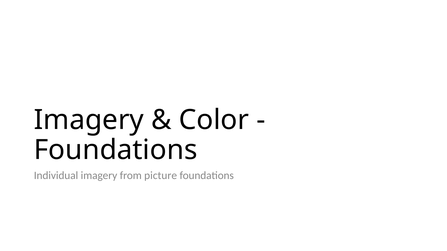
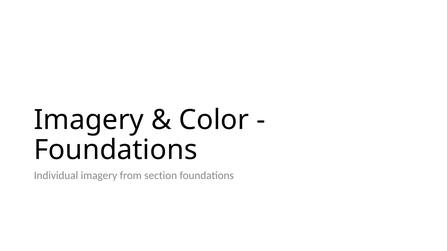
picture: picture -> section (161, 176)
